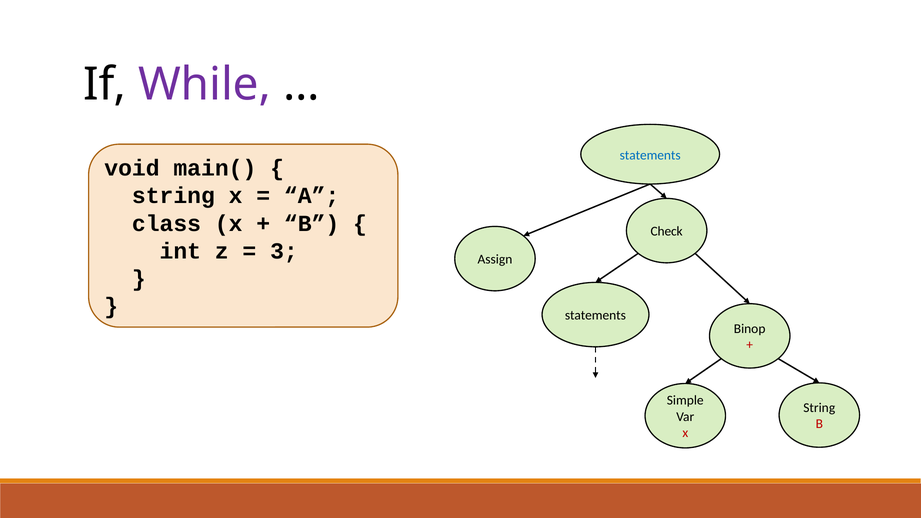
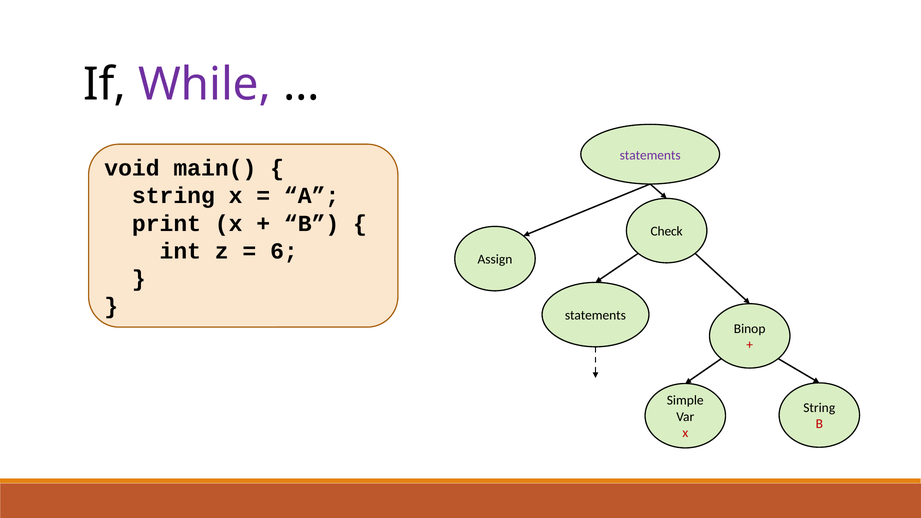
statements colour: blue -> purple (650, 155)
class: class -> print (166, 223)
3: 3 -> 6 (284, 251)
